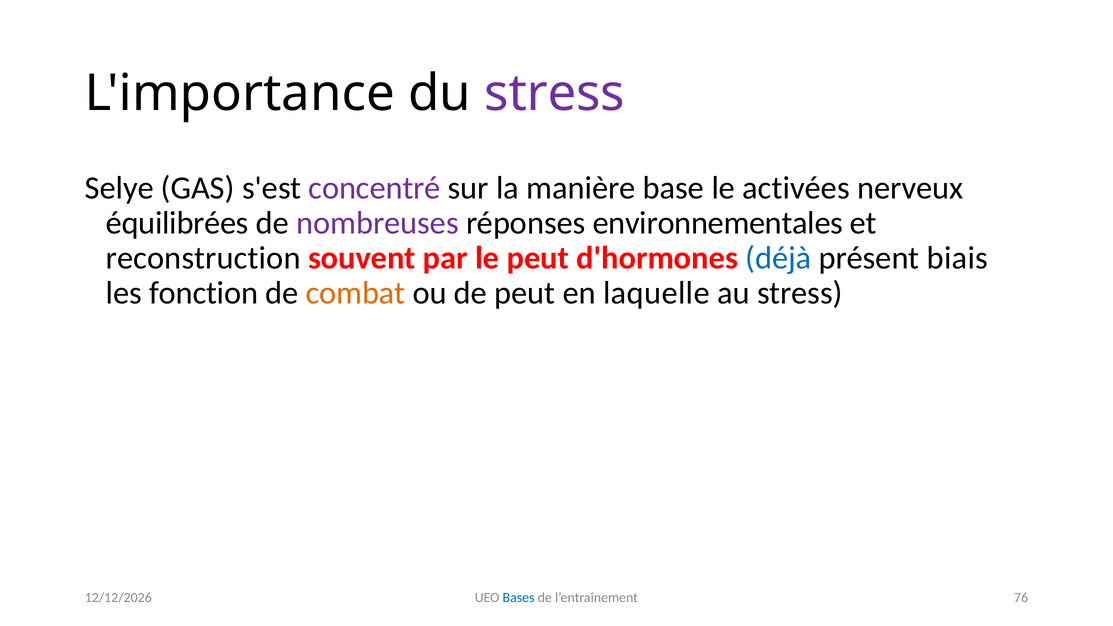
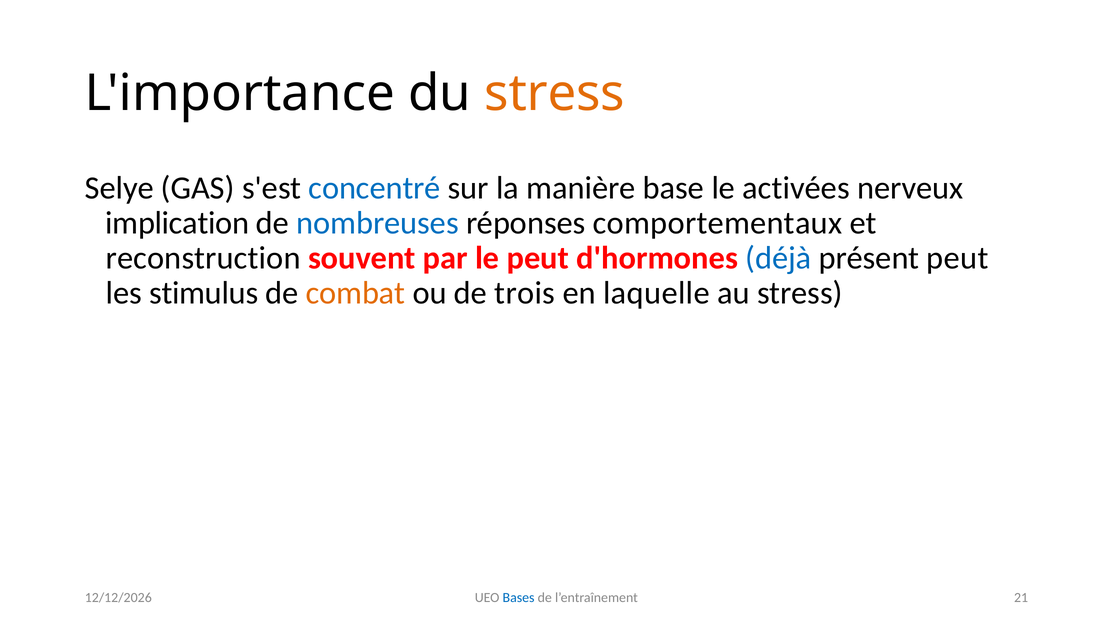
stress colour: purple -> orange (555, 93)
concentré colour: purple -> blue (375, 188)
équilibrées: équilibrées -> implication (177, 223)
nombreuses colour: purple -> blue (377, 223)
environnementales: environnementales -> comportementaux (718, 223)
présent biais: biais -> peut (957, 258)
fonction: fonction -> stimulus (204, 293)
de peut: peut -> trois (525, 293)
76: 76 -> 21 (1021, 598)
